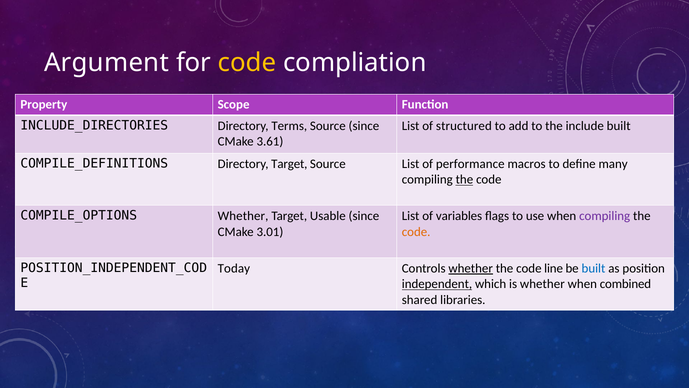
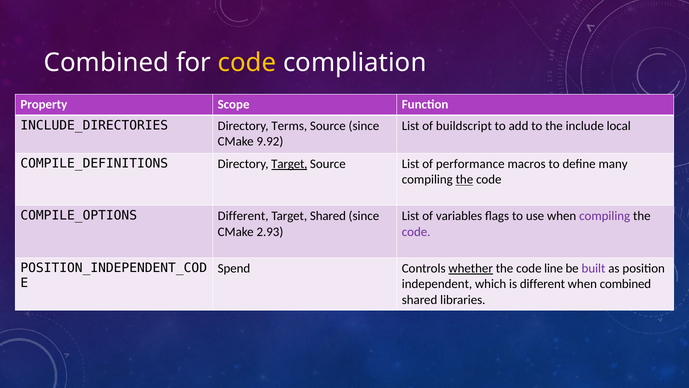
Argument: Argument -> Combined (107, 63)
structured: structured -> buildscript (464, 126)
include built: built -> local (619, 126)
3.61: 3.61 -> 9.92 (270, 142)
Target underline: none -> present (289, 164)
Whether: Whether -> Different (243, 216)
Target Usable: Usable -> Shared (328, 216)
3.01: 3.01 -> 2.93 (270, 232)
code colour: orange -> purple (416, 232)
Today: Today -> Spend (234, 268)
built colour: blue -> purple (593, 268)
independent underline: present -> none (437, 284)
is whether: whether -> different (542, 284)
